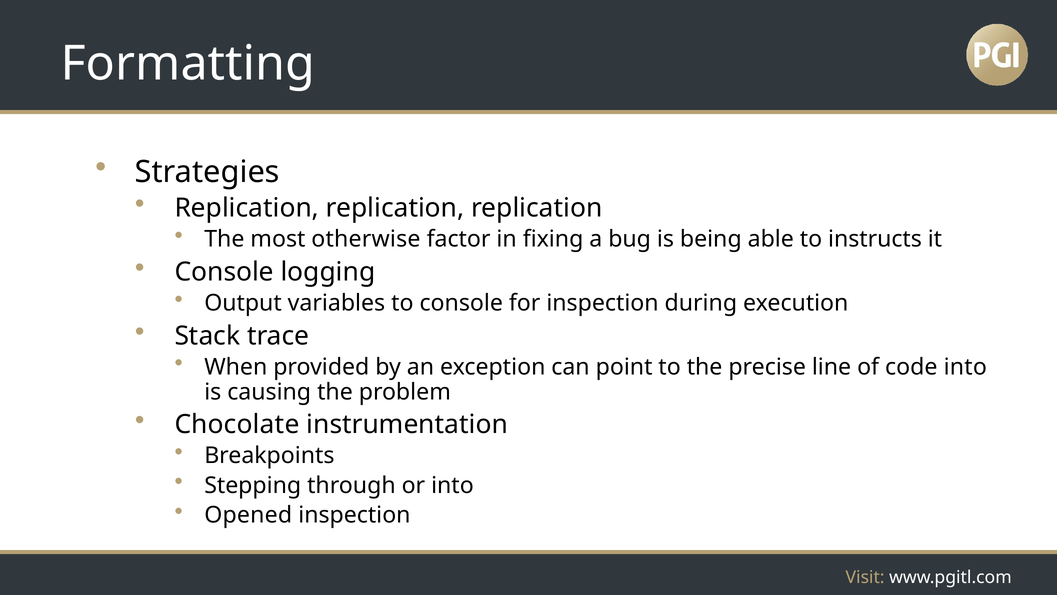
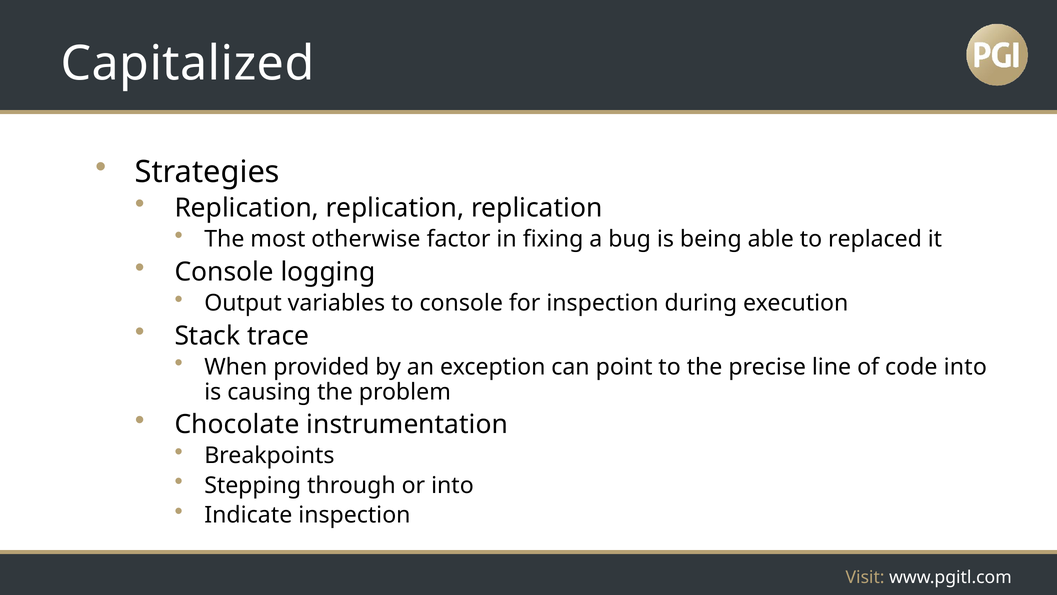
Formatting: Formatting -> Capitalized (188, 64)
instructs: instructs -> replaced (875, 239)
Opened: Opened -> Indicate (248, 515)
